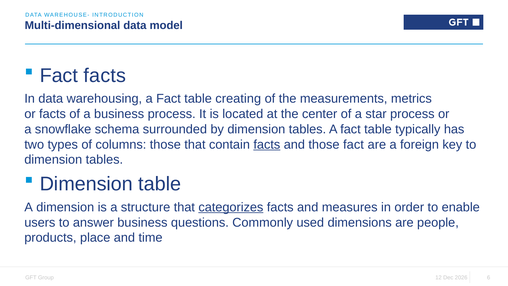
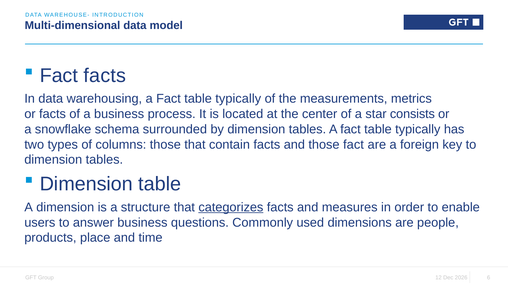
creating: creating -> typically (238, 99)
star process: process -> consists (412, 114)
facts underline: present -> none (267, 144)
